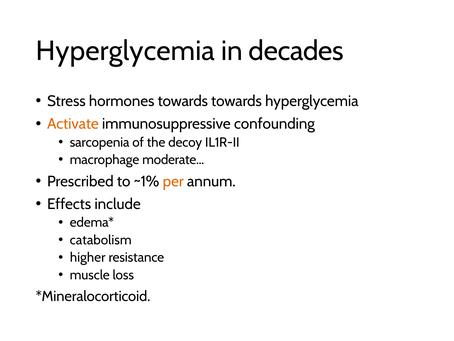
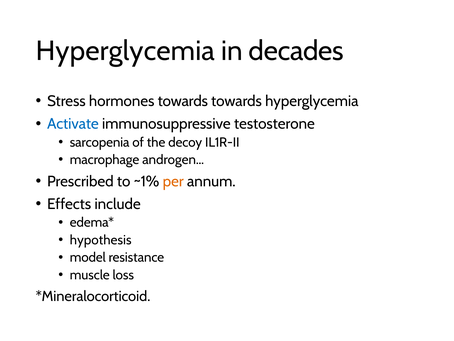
Activate colour: orange -> blue (73, 124)
confounding: confounding -> testosterone (274, 124)
moderate…: moderate… -> androgen… (173, 160)
catabolism: catabolism -> hypothesis (101, 240)
higher: higher -> model (88, 257)
